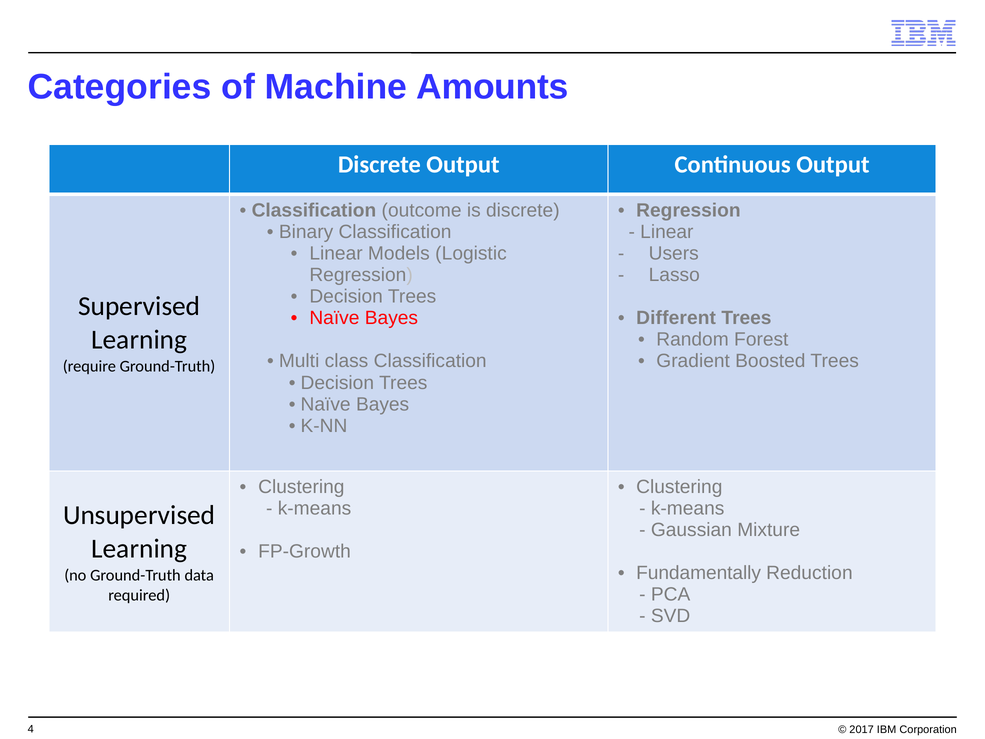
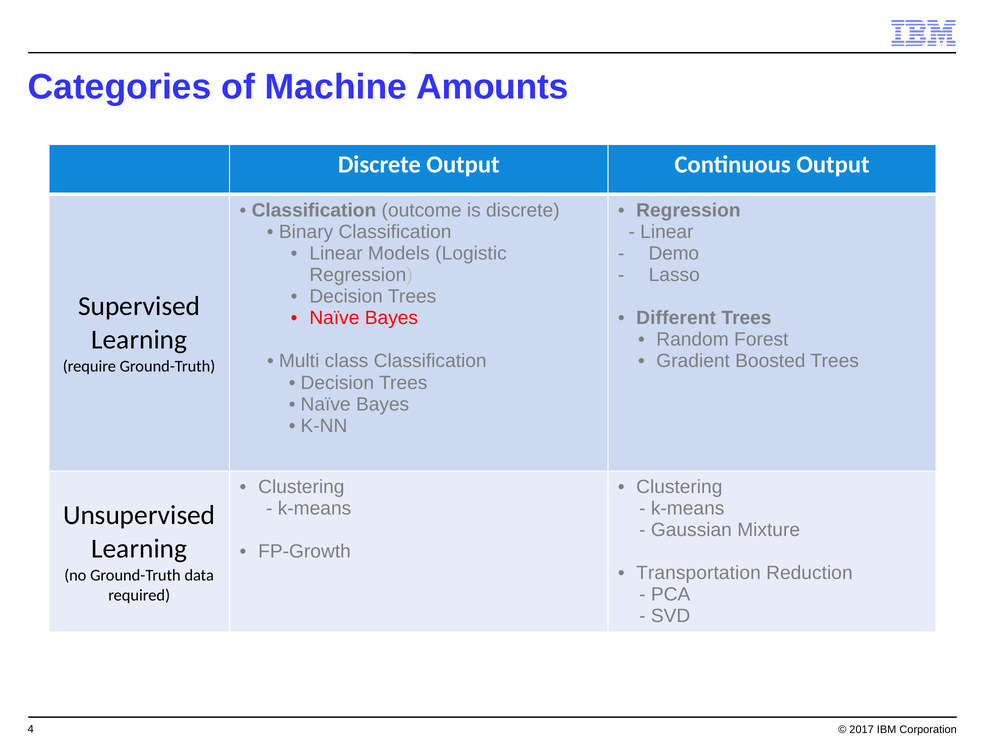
Users: Users -> Demo (674, 253)
Fundamentally: Fundamentally -> Transportation (699, 573)
